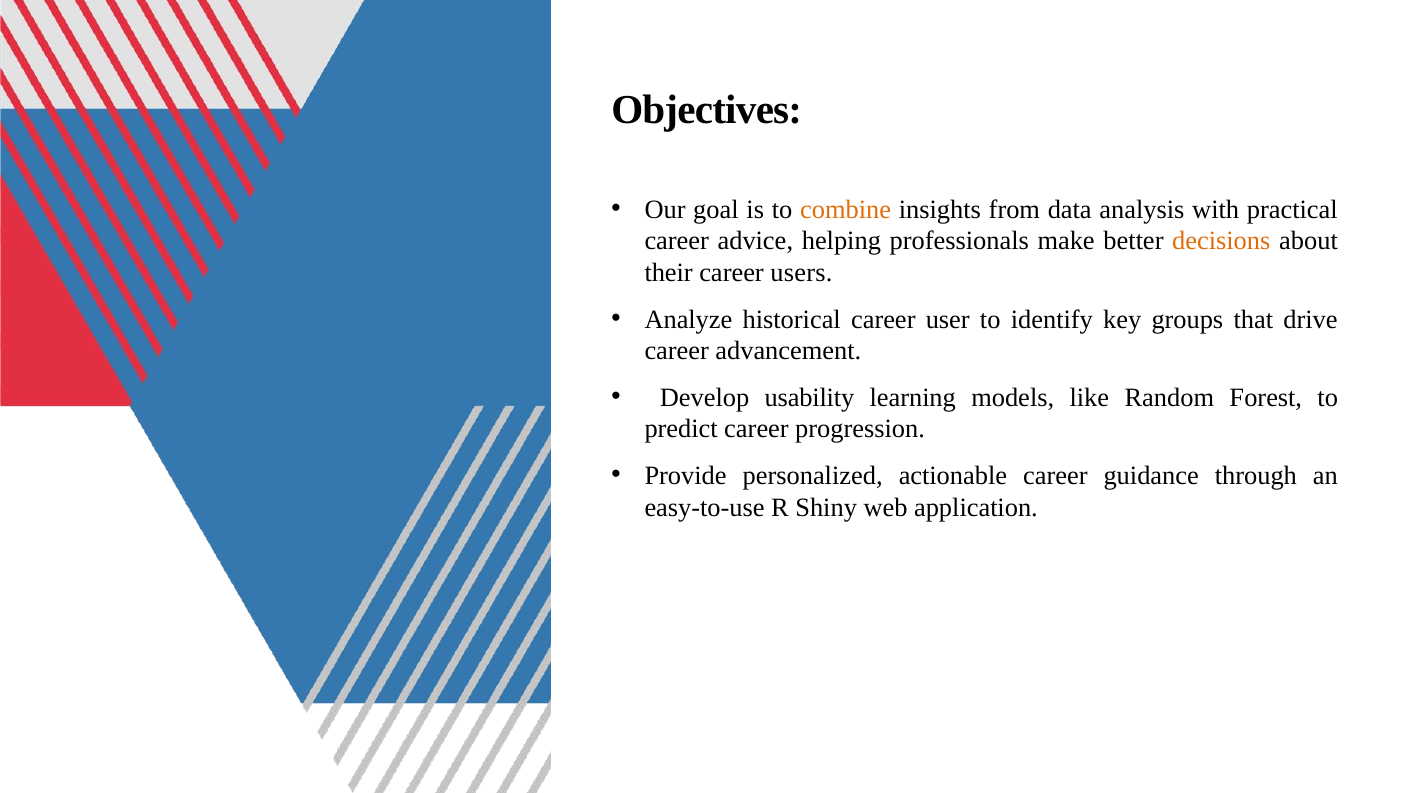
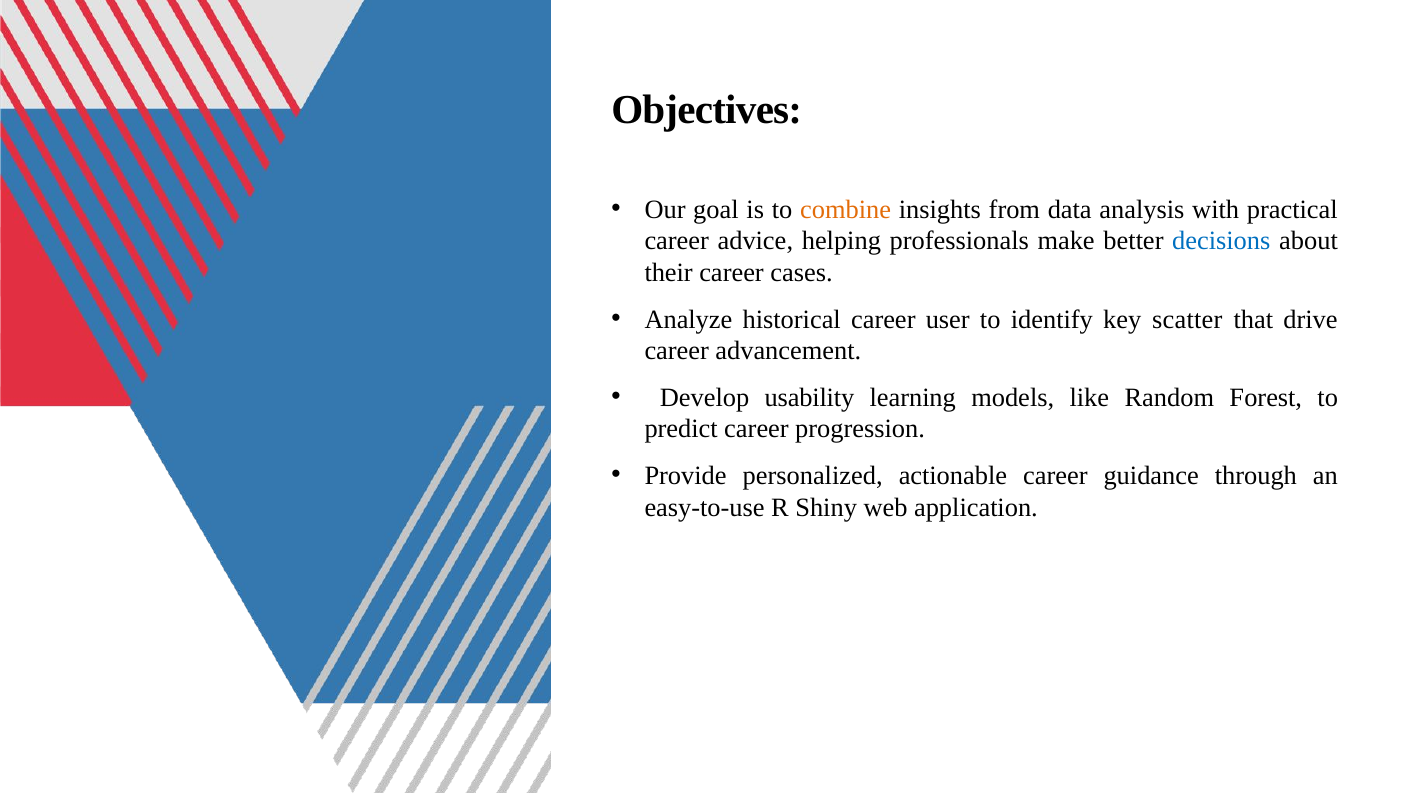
decisions colour: orange -> blue (1221, 241)
users: users -> cases (802, 273)
groups: groups -> scatter (1187, 319)
